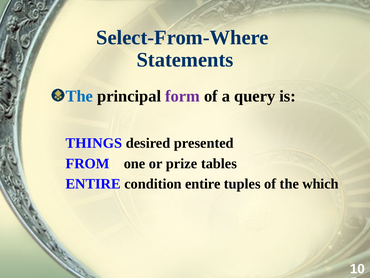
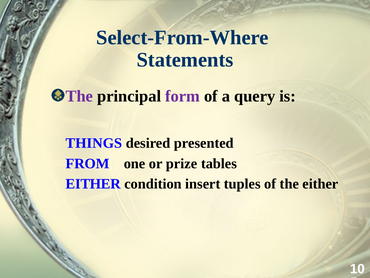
The colour: blue -> purple (79, 96)
ENTIRE: ENTIRE -> EITHER (93, 184)
condition entire: entire -> insert (203, 184)
the which: which -> either (320, 184)
